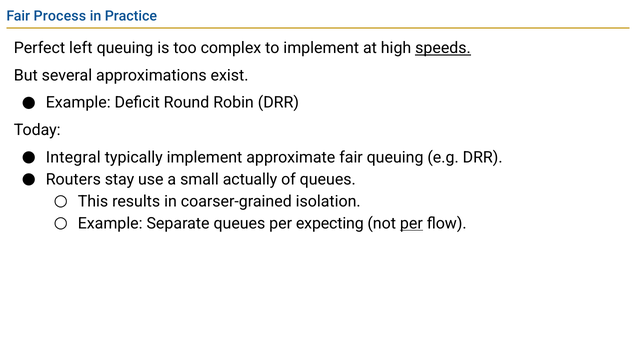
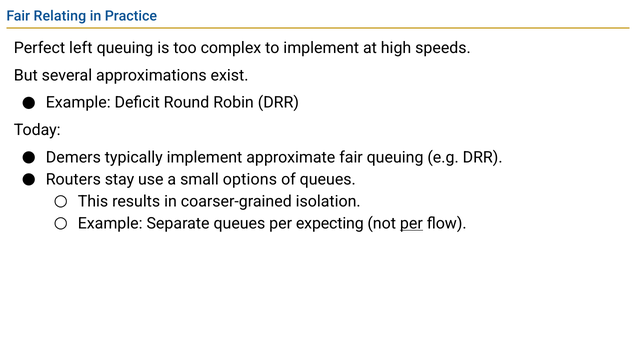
Process: Process -> Relating (60, 16)
speeds underline: present -> none (443, 48)
Integral: Integral -> Demers (73, 158)
actually: actually -> options (250, 180)
